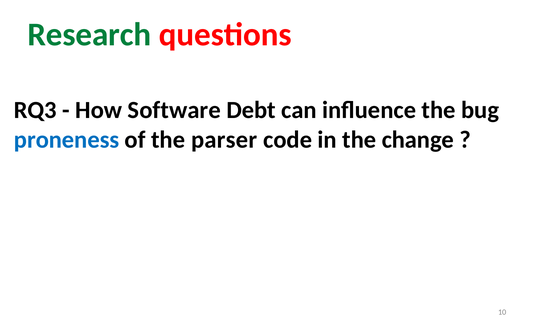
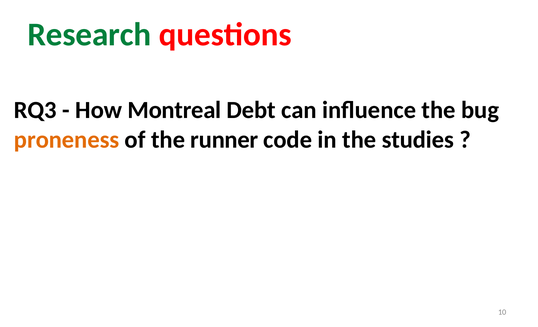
Software: Software -> Montreal (174, 110)
proneness colour: blue -> orange (67, 140)
parser: parser -> runner (224, 140)
change: change -> studies (418, 140)
